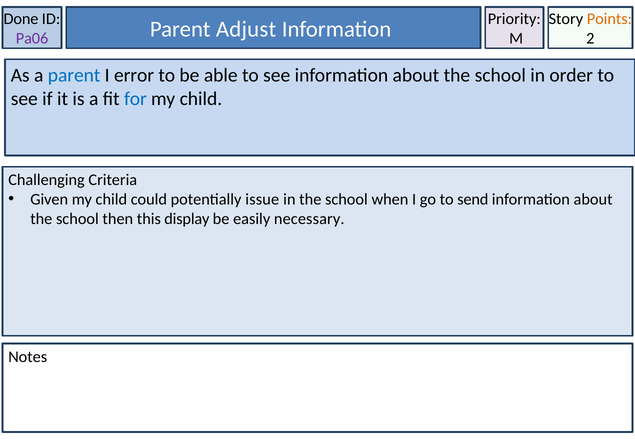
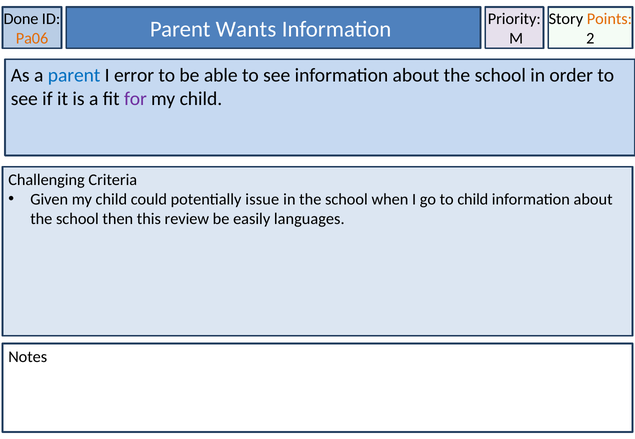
Pa06 colour: purple -> orange (32, 39)
Adjust: Adjust -> Wants (246, 29)
for colour: blue -> purple (135, 99)
to send: send -> child (473, 200)
display: display -> review (187, 219)
necessary: necessary -> languages (309, 219)
